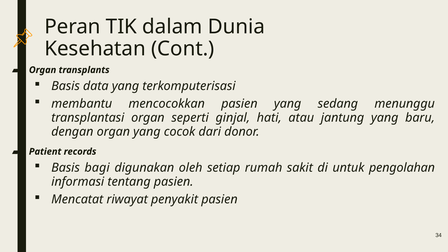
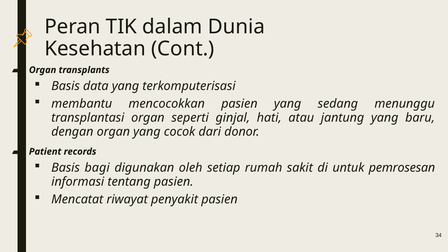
pengolahan: pengolahan -> pemrosesan (402, 168)
